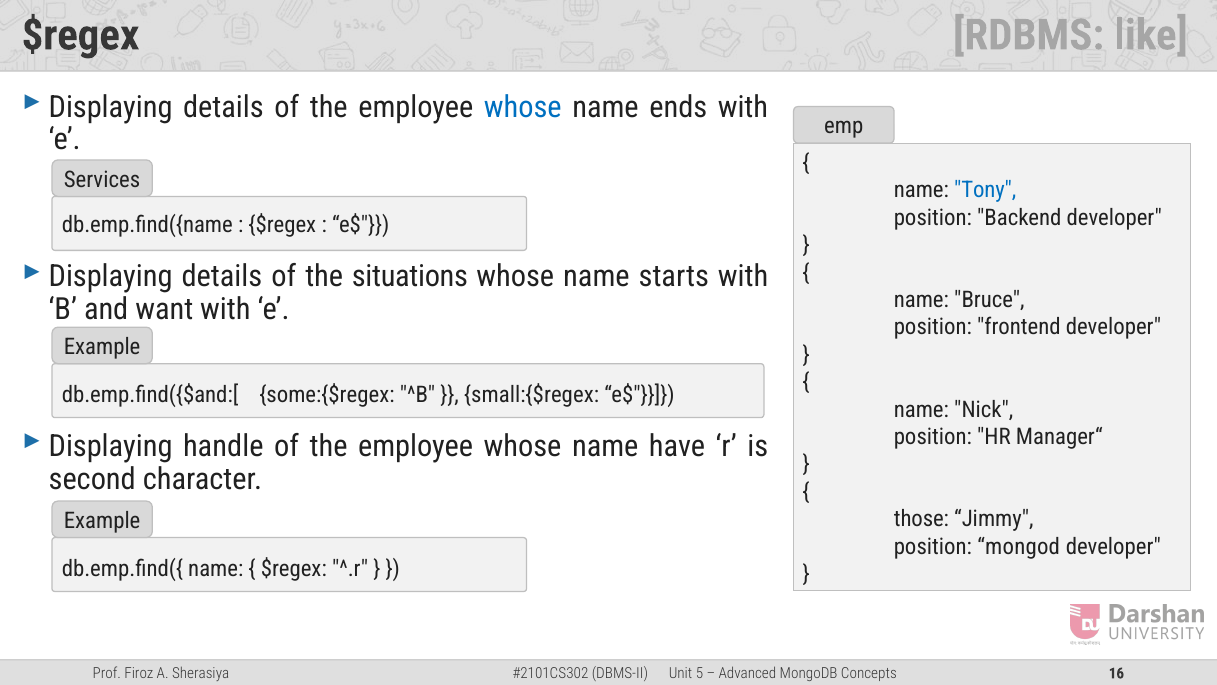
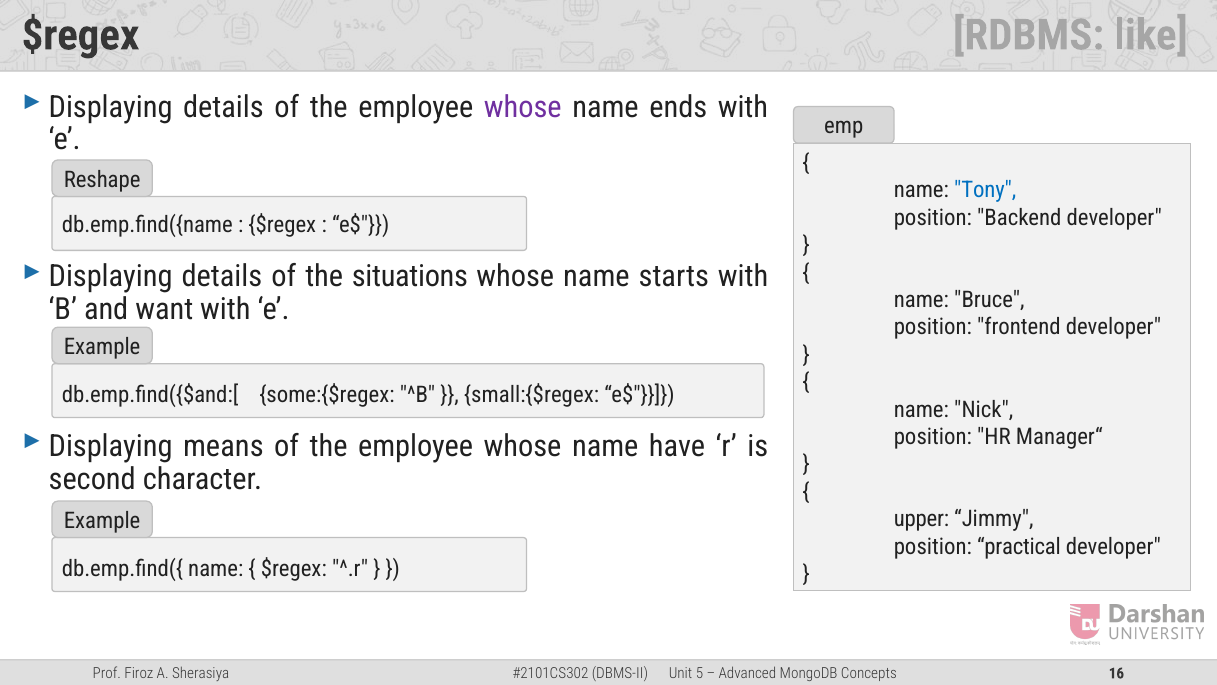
whose colour: blue -> purple (523, 107)
Services: Services -> Reshape (102, 180)
handle: handle -> means (223, 446)
those: those -> upper (921, 519)
mongod: mongod -> practical (1019, 546)
